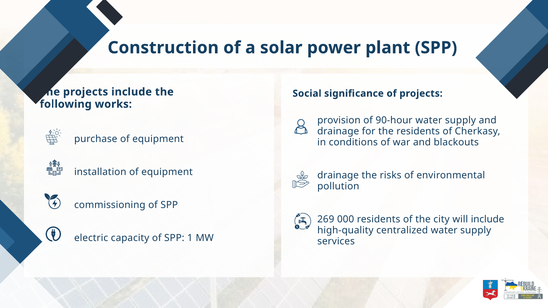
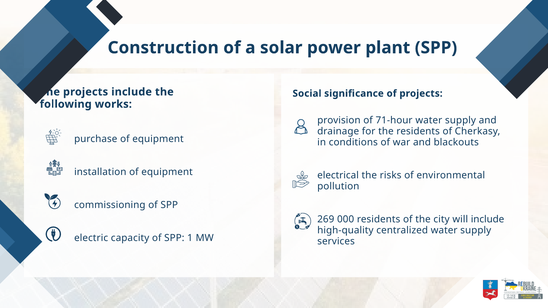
90-hour: 90-hour -> 71-hour (394, 120)
drainage: drainage -> electrical (338, 175)
